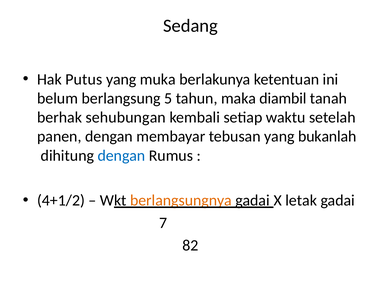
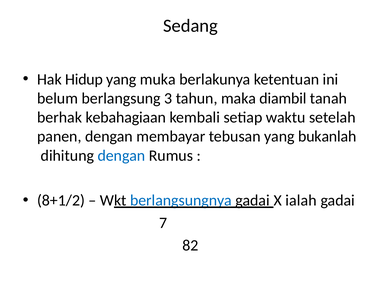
Putus: Putus -> Hidup (84, 79)
5: 5 -> 3 (168, 98)
sehubungan: sehubungan -> kebahagiaan (126, 117)
4+1/2: 4+1/2 -> 8+1/2 (61, 200)
berlangsungnya colour: orange -> blue (181, 200)
letak: letak -> ialah (301, 200)
